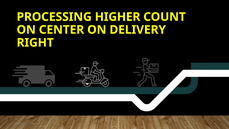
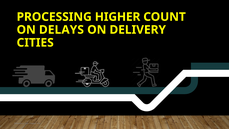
CENTER: CENTER -> DELAYS (61, 30)
RIGHT: RIGHT -> CITIES (35, 43)
